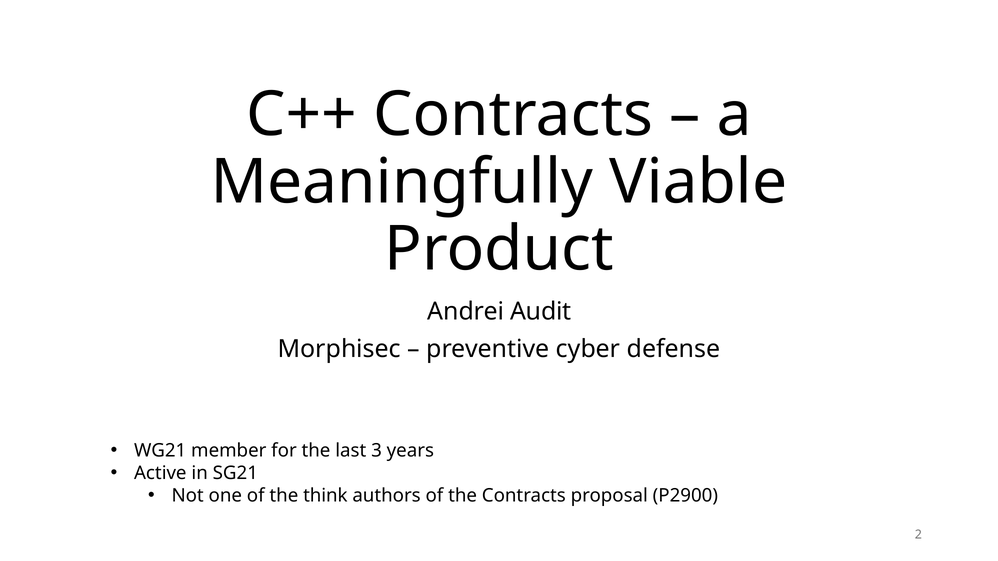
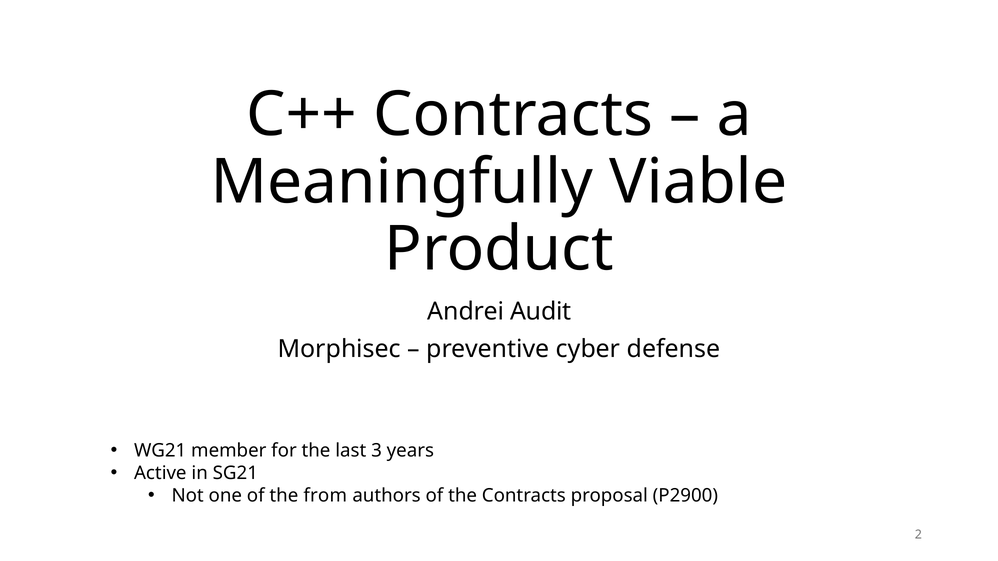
think: think -> from (325, 496)
